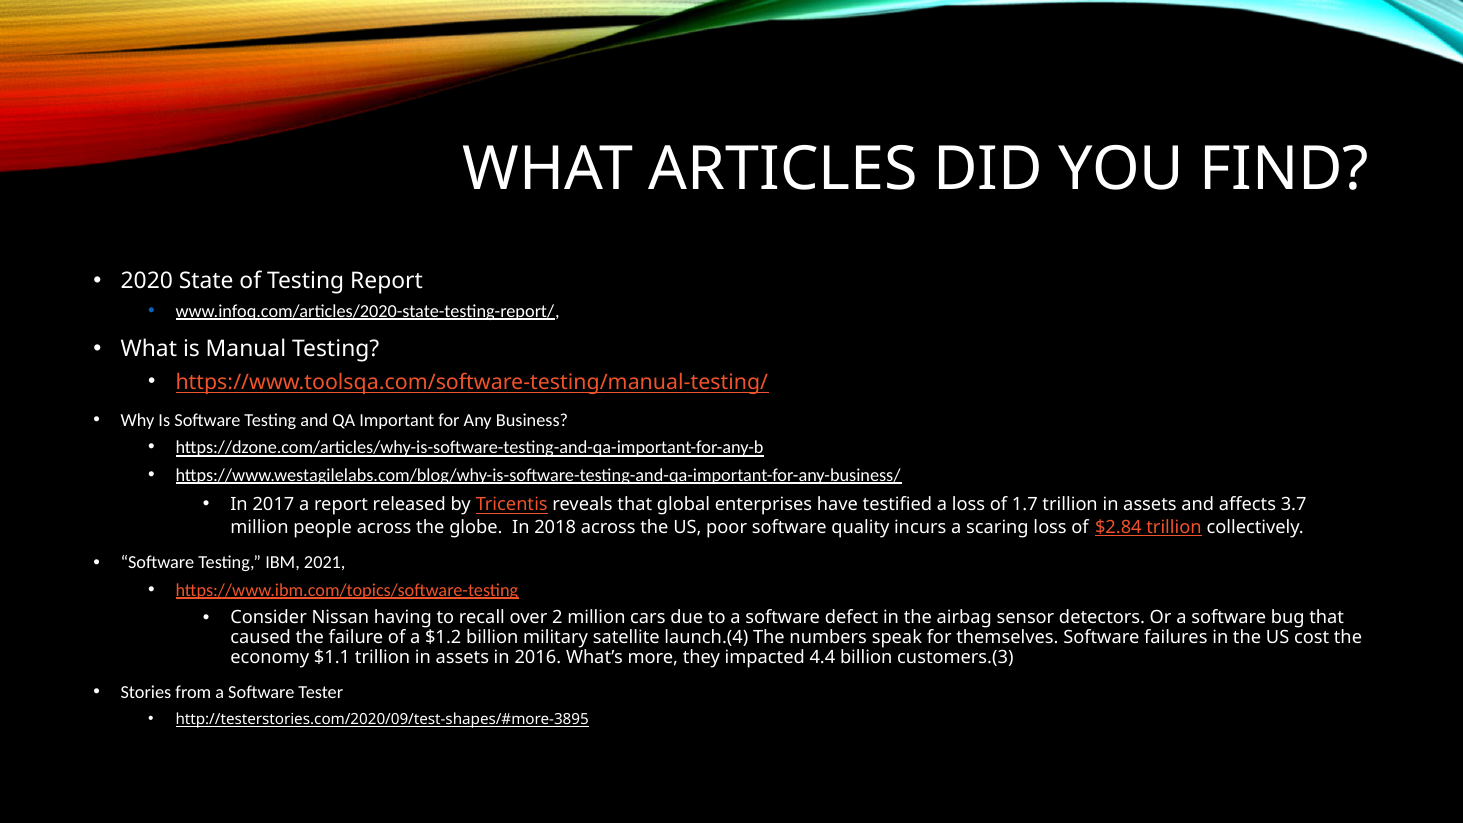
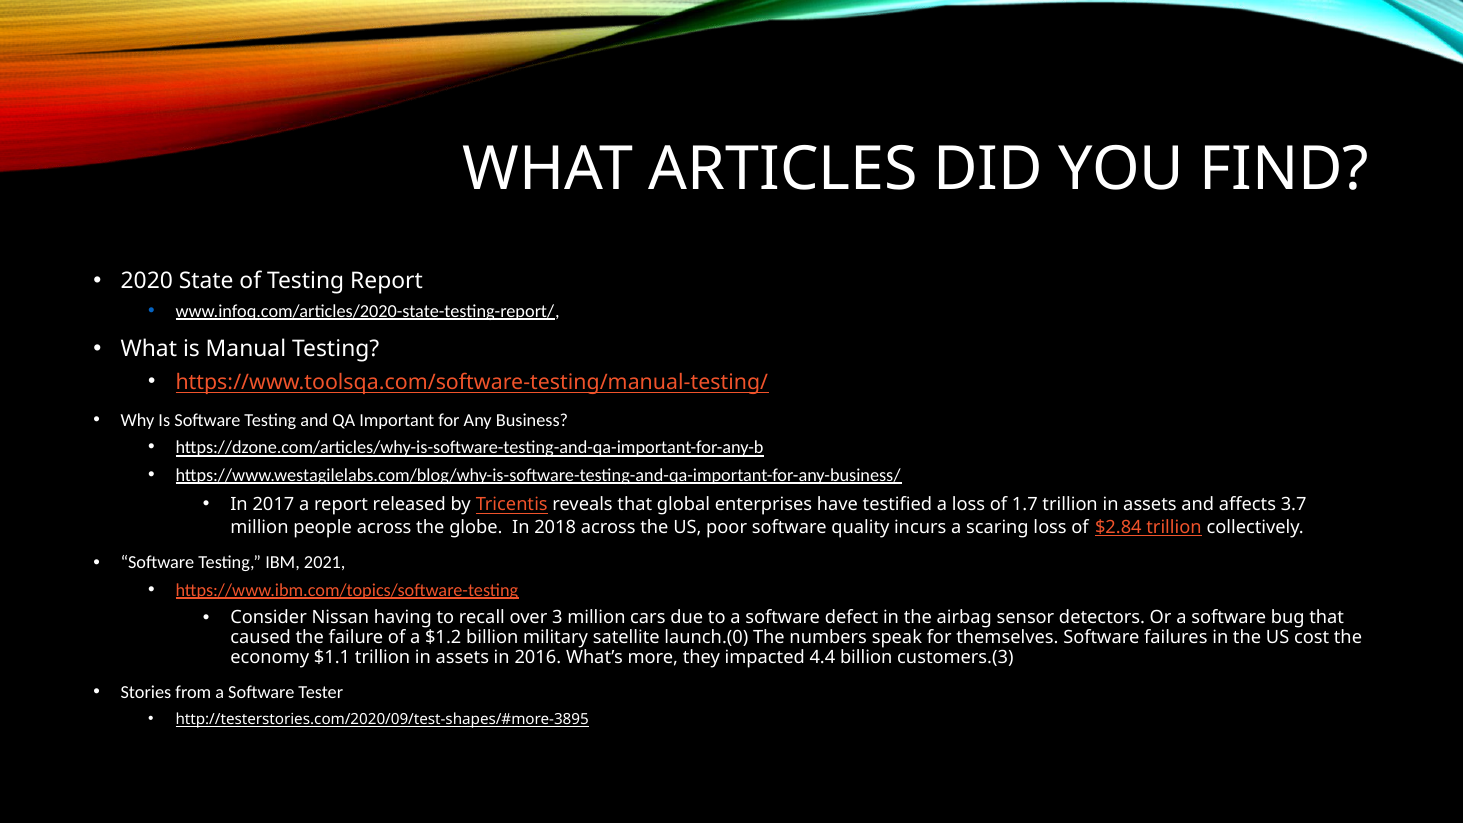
2: 2 -> 3 (557, 618)
launch.(4: launch.(4 -> launch.(0 (706, 637)
